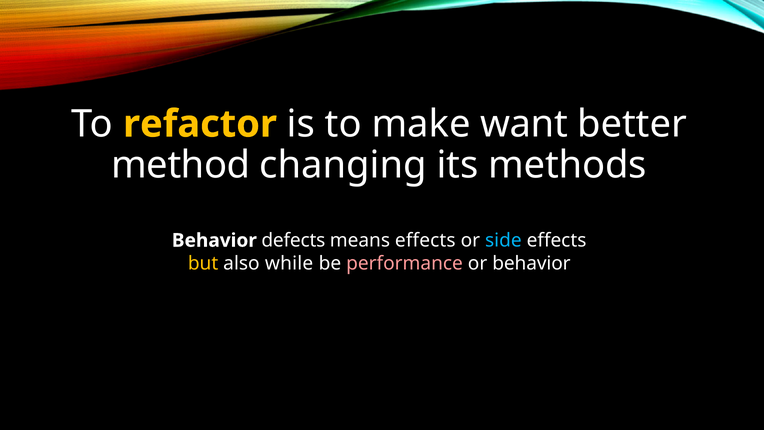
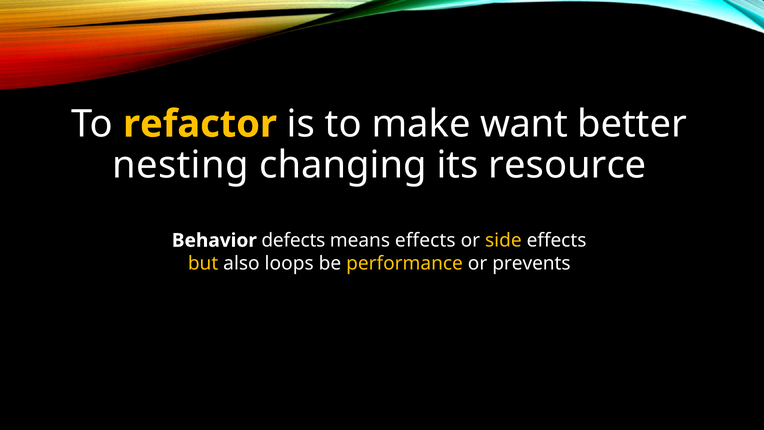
method: method -> nesting (180, 165)
methods: methods -> resource (567, 165)
side colour: light blue -> yellow (503, 240)
while: while -> loops (289, 263)
performance colour: pink -> yellow (405, 263)
or behavior: behavior -> prevents (531, 263)
